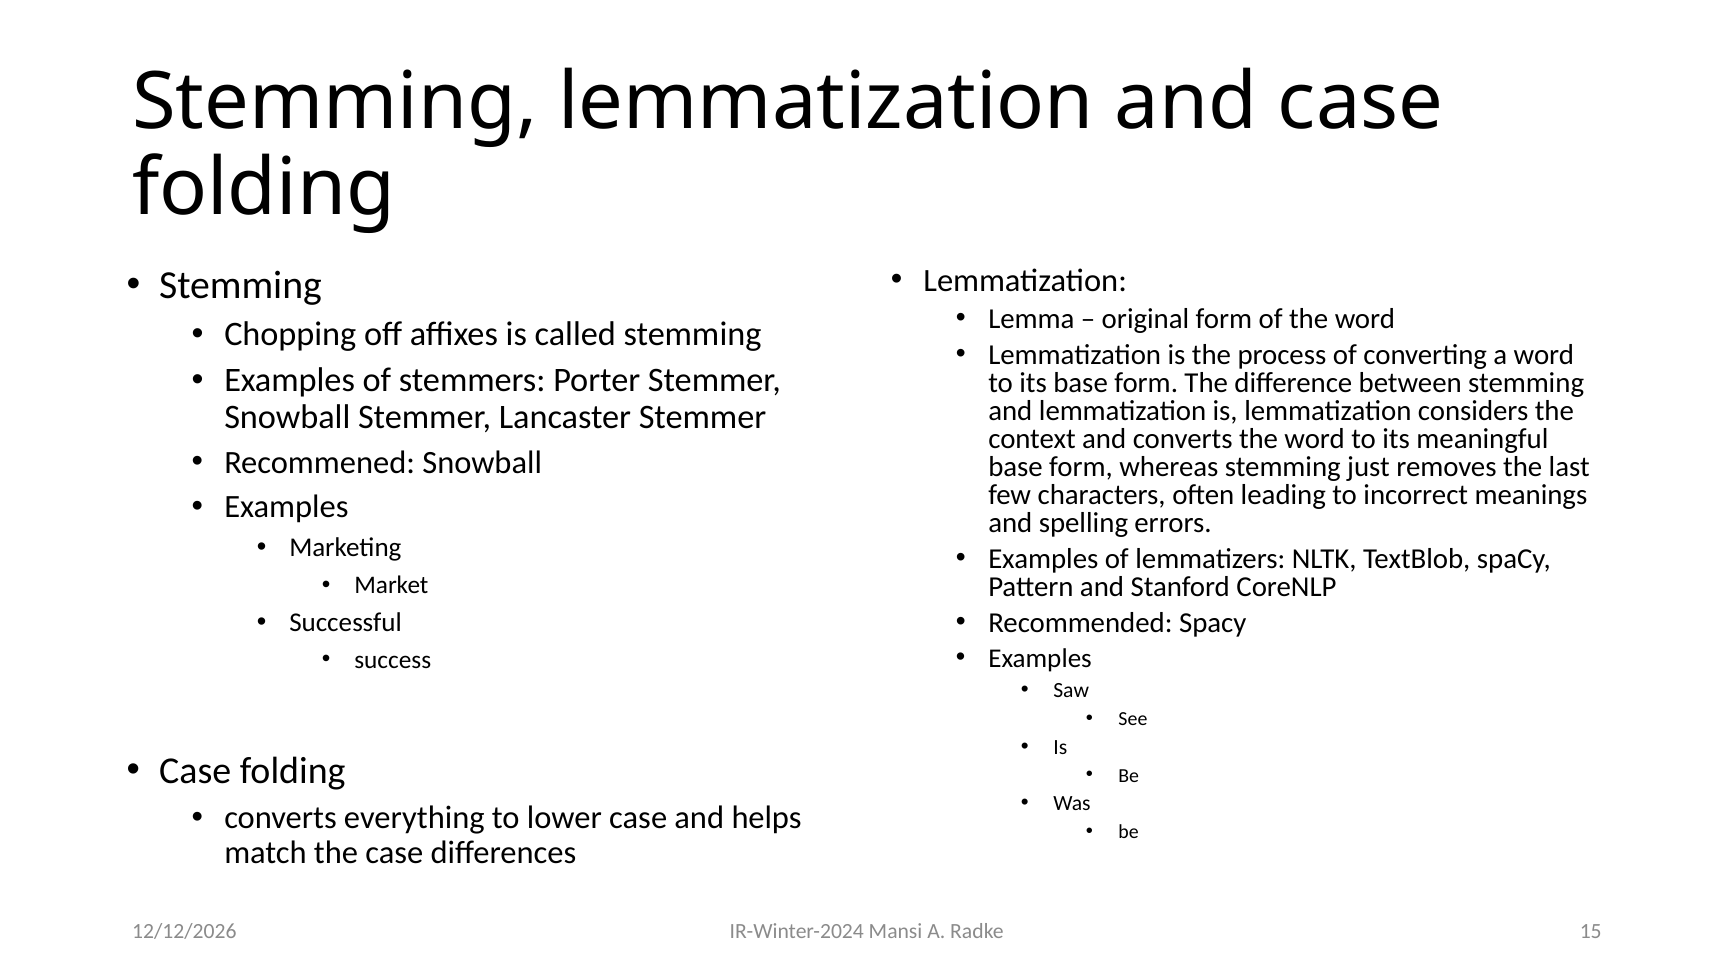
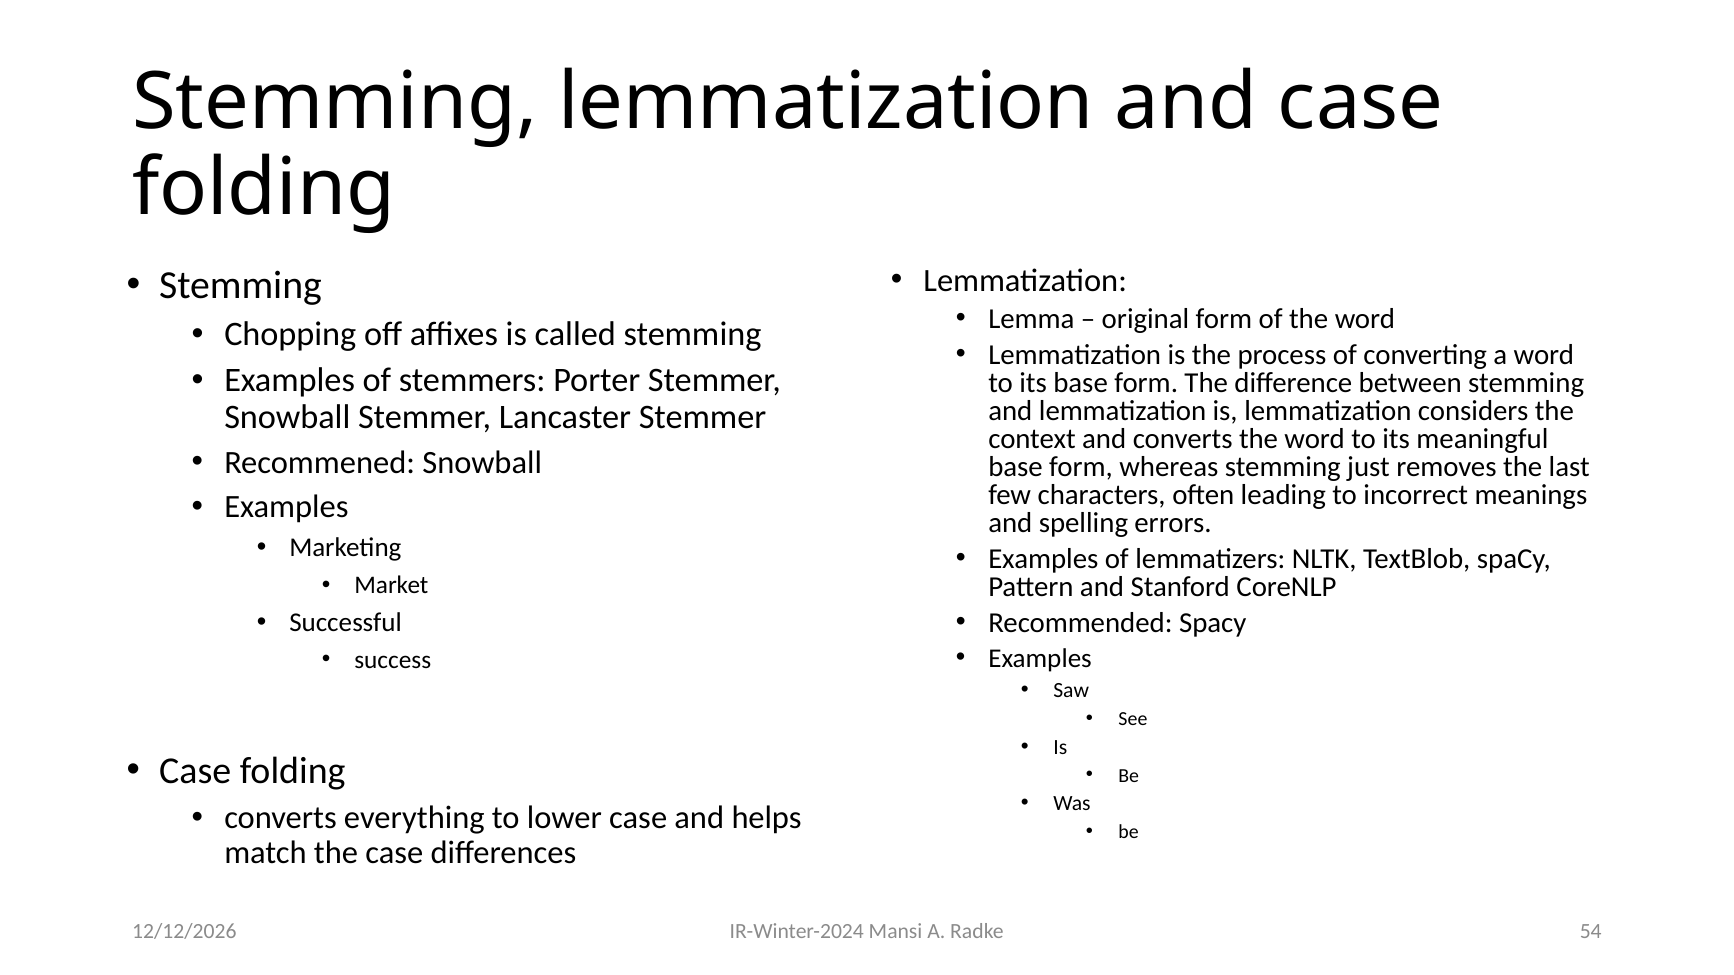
15: 15 -> 54 (1591, 931)
